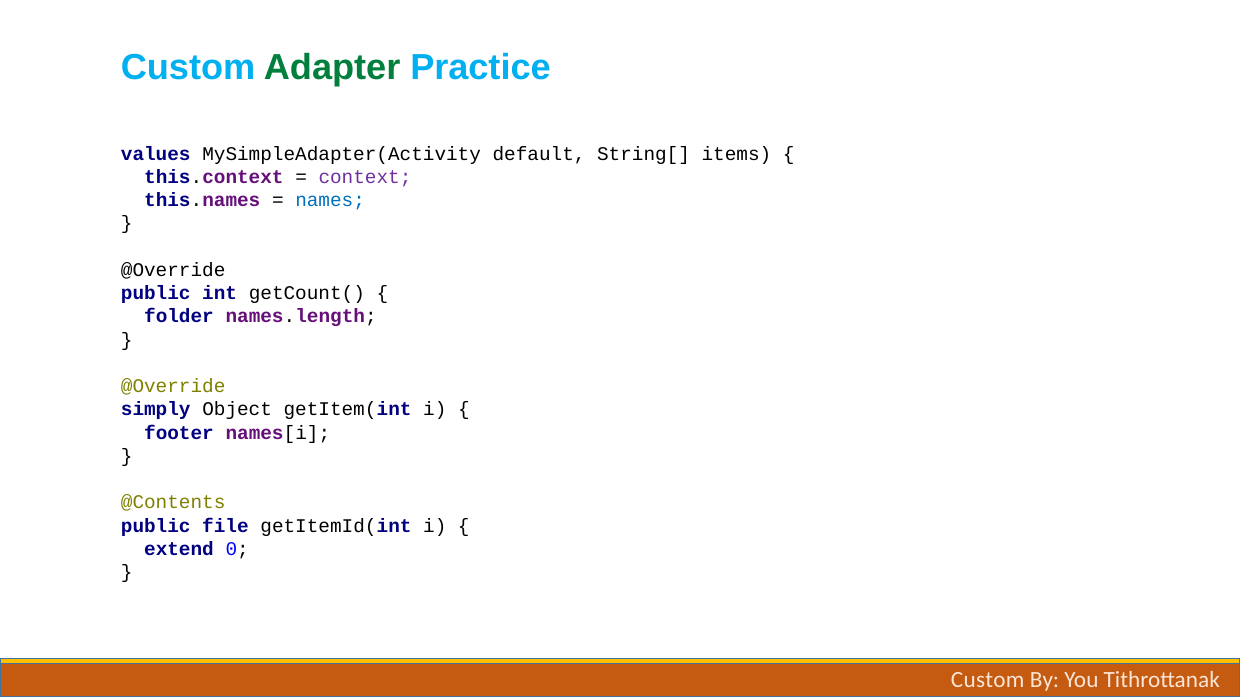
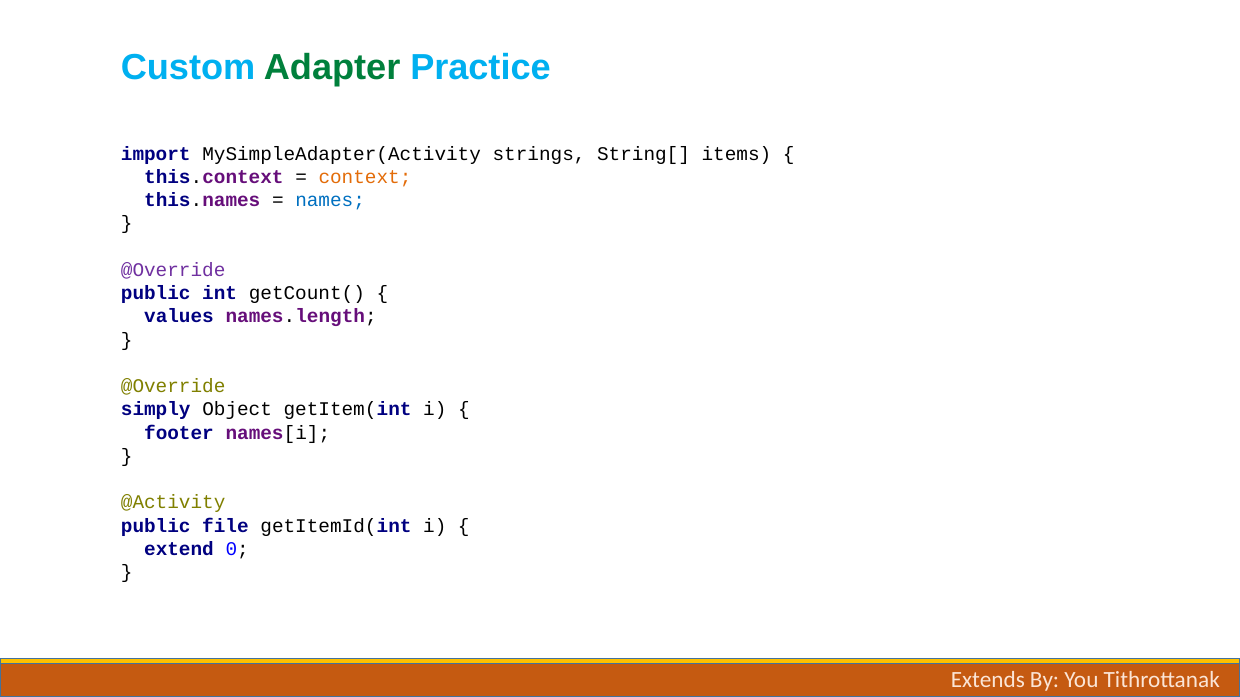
values: values -> import (156, 154)
default: default -> strings (539, 154)
context colour: purple -> orange (365, 177)
@Override colour: black -> purple (173, 270)
folder: folder -> values (179, 317)
@Contents: @Contents -> @Activity (173, 503)
Custom: Custom -> Extends (988, 680)
